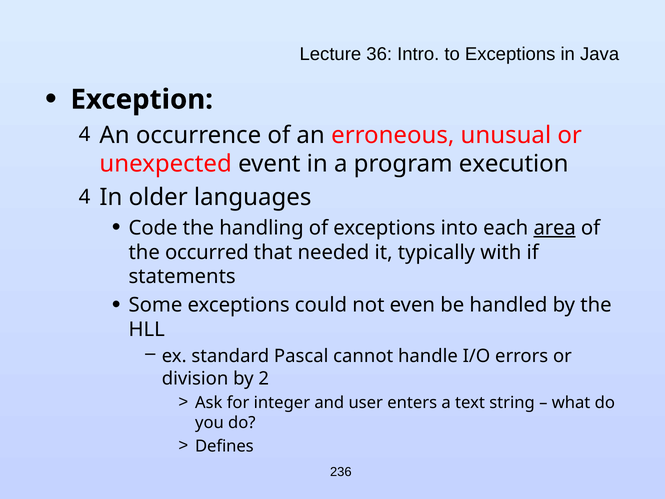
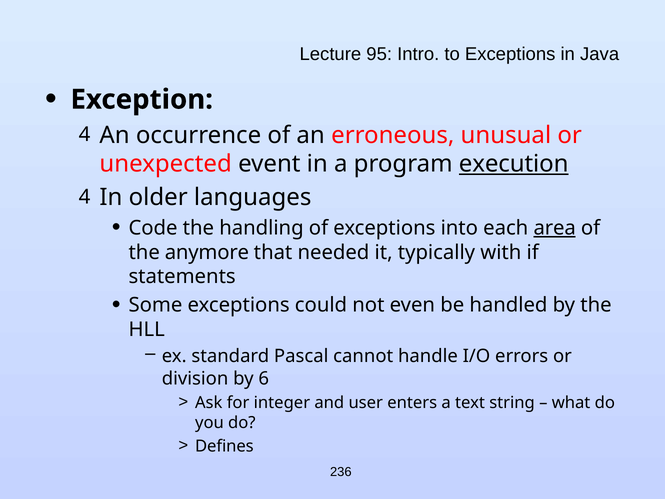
36: 36 -> 95 (379, 54)
execution underline: none -> present (514, 164)
occurred: occurred -> anymore (207, 252)
2: 2 -> 6 (264, 378)
